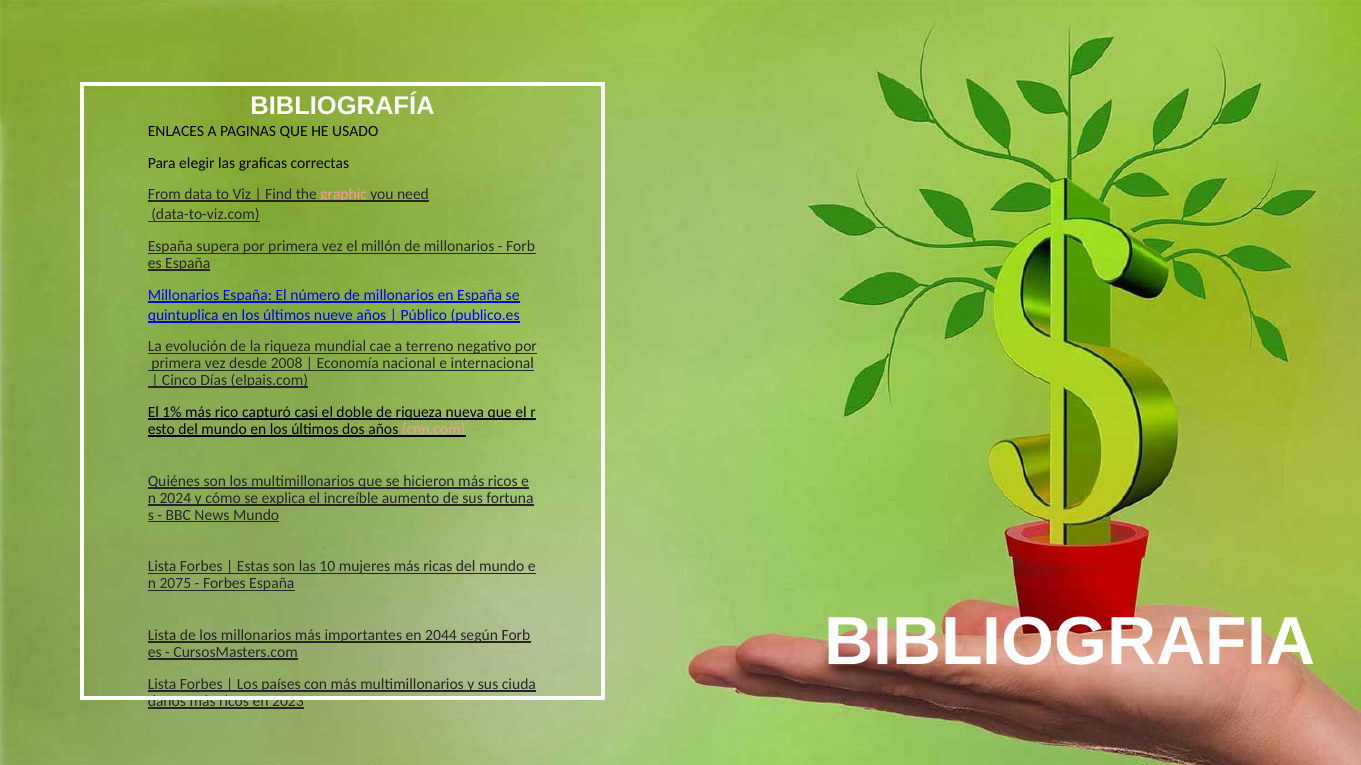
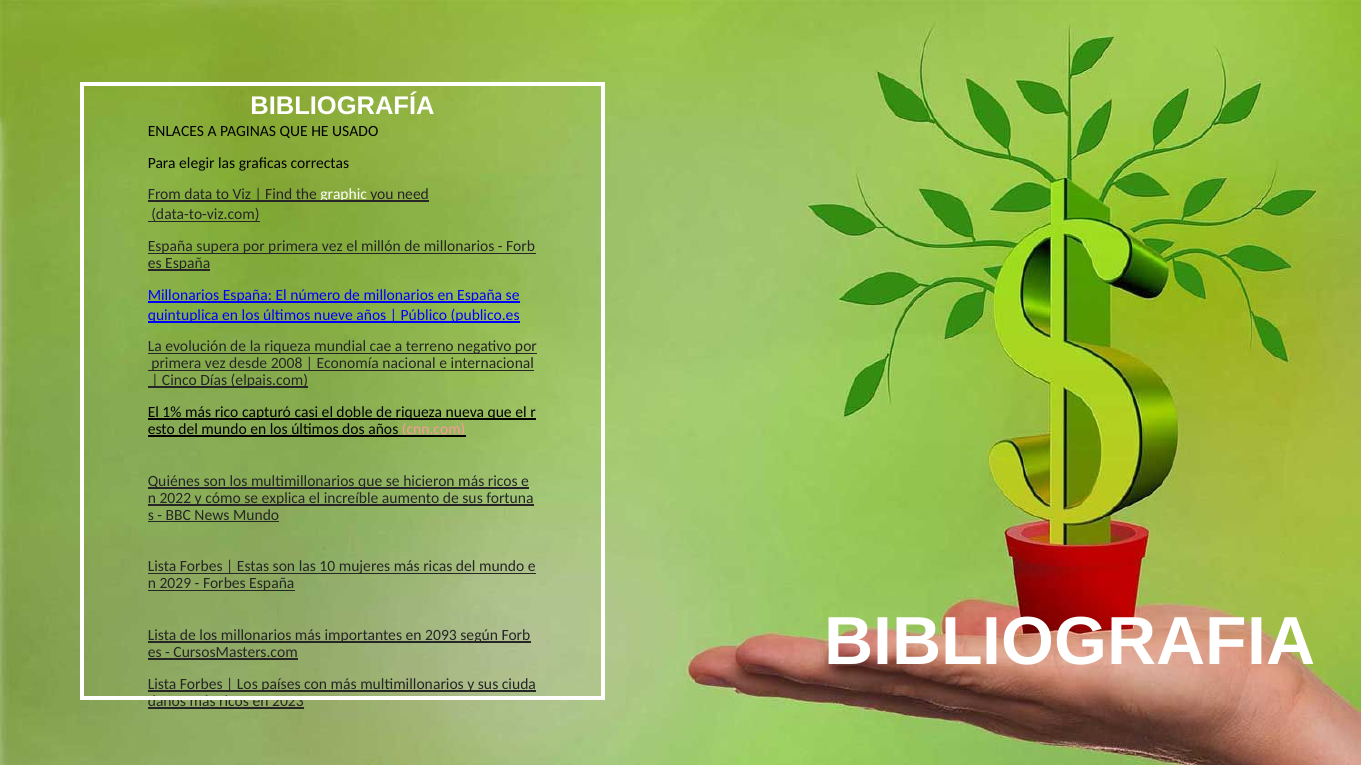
graphic colour: pink -> white (344, 194)
2024: 2024 -> 2022 (175, 498)
2075: 2075 -> 2029 (175, 584)
2044: 2044 -> 2093 (441, 636)
